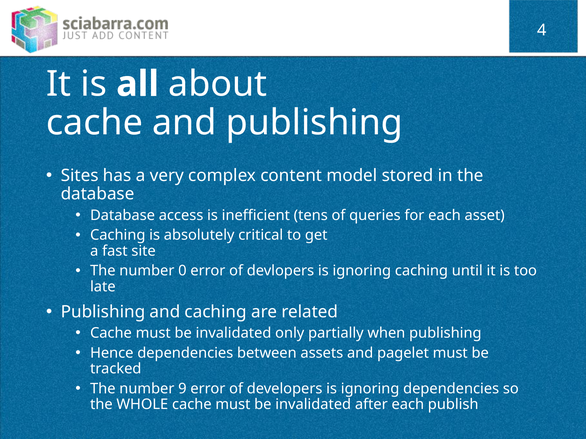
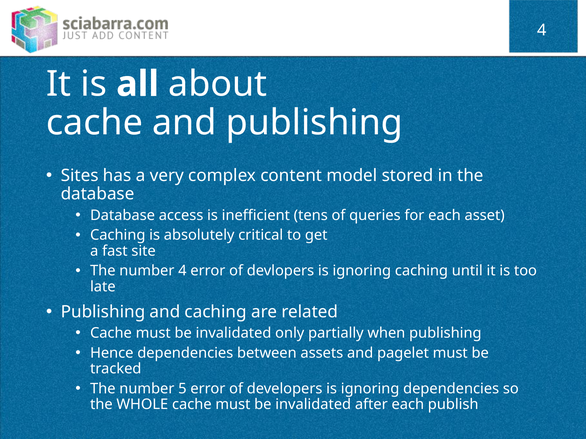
number 0: 0 -> 4 (182, 271)
9: 9 -> 5 (182, 389)
